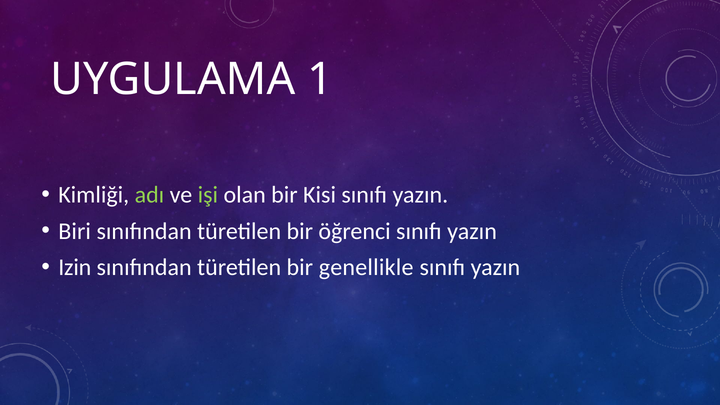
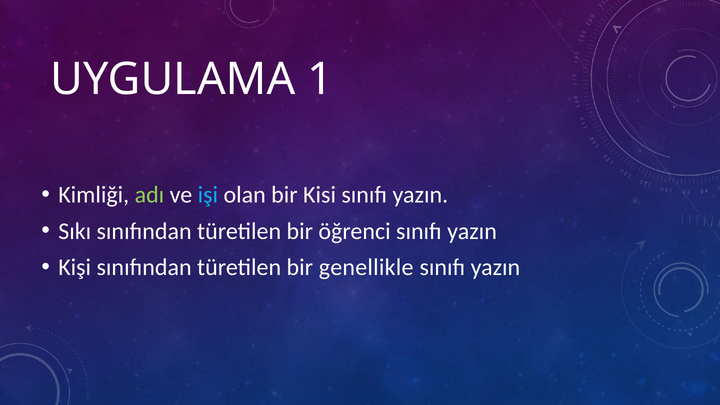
işi colour: light green -> light blue (208, 195)
Biri: Biri -> Sıkı (75, 231)
Izin: Izin -> Kişi (75, 267)
